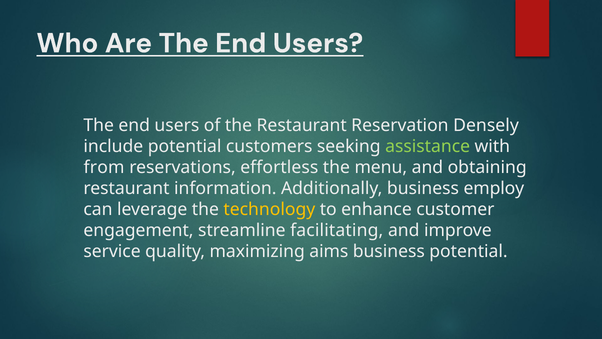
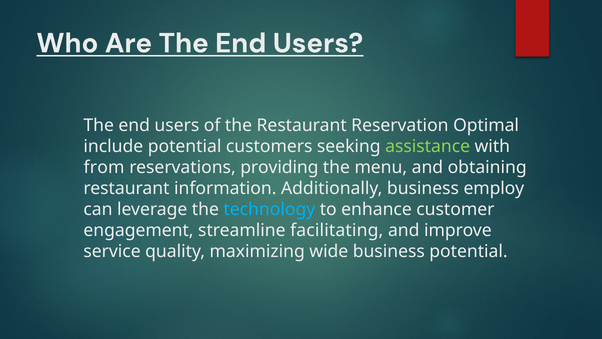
Densely: Densely -> Optimal (486, 125)
effortless: effortless -> providing (279, 167)
technology colour: yellow -> light blue (269, 209)
aims: aims -> wide (329, 251)
